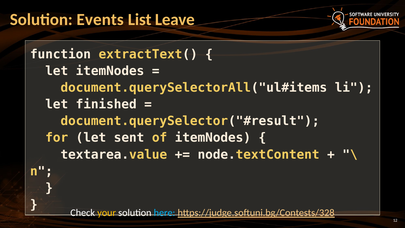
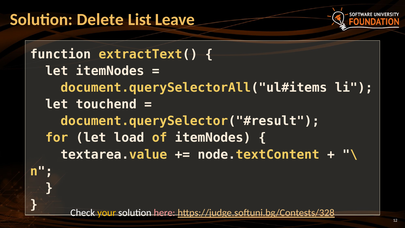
Events: Events -> Delete (100, 20)
finished: finished -> touchend (106, 104)
sent: sent -> load (129, 138)
here colour: light blue -> pink (165, 213)
